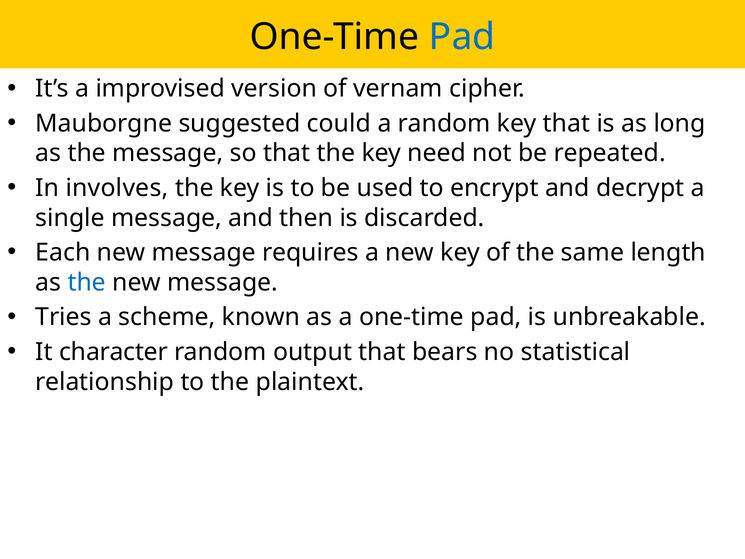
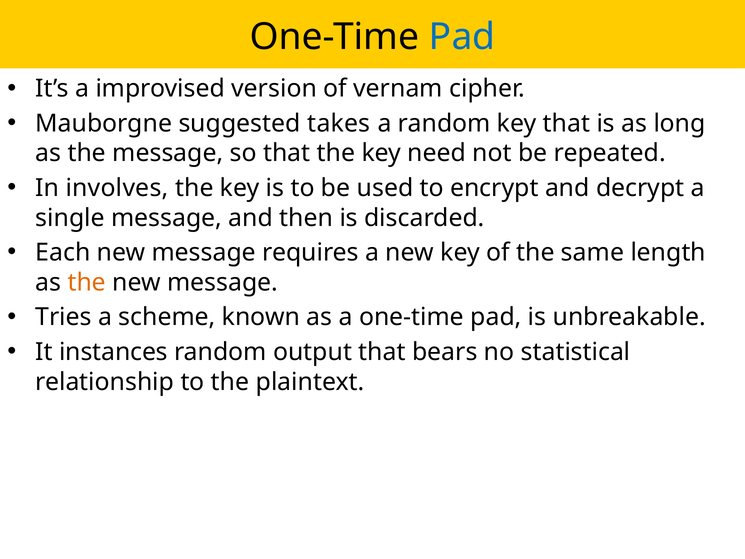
could: could -> takes (339, 123)
the colour: blue -> orange (87, 282)
character: character -> instances (114, 352)
